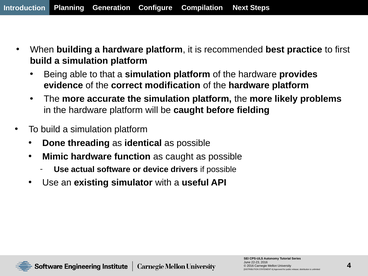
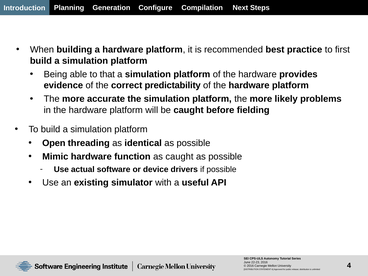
modification: modification -> predictability (173, 85)
Done: Done -> Open (54, 143)
